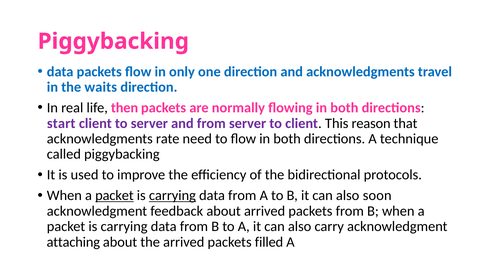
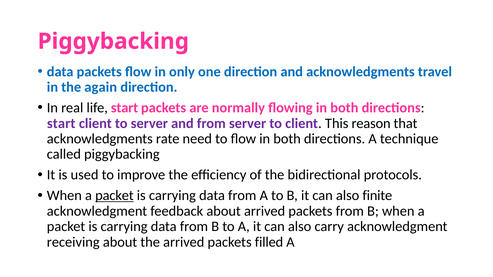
waits: waits -> again (101, 87)
life then: then -> start (125, 108)
carrying underline: present -> none (172, 196)
soon: soon -> finite (377, 196)
attaching: attaching -> receiving (73, 242)
